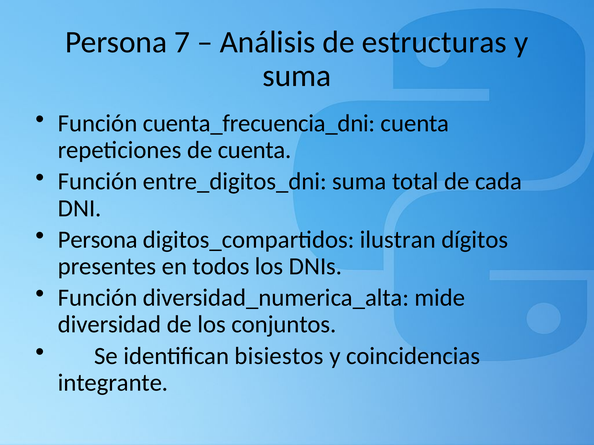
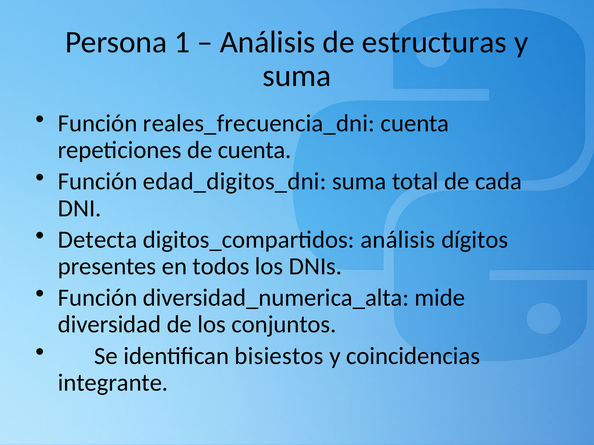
7: 7 -> 1 (182, 42)
cuenta_frecuencia_dni: cuenta_frecuencia_dni -> reales_frecuencia_dni (259, 123)
entre_digitos_dni: entre_digitos_dni -> edad_digitos_dni (235, 182)
Persona: Persona -> Detecta (98, 240)
digitos_compartidos ilustran: ilustran -> análisis (398, 240)
